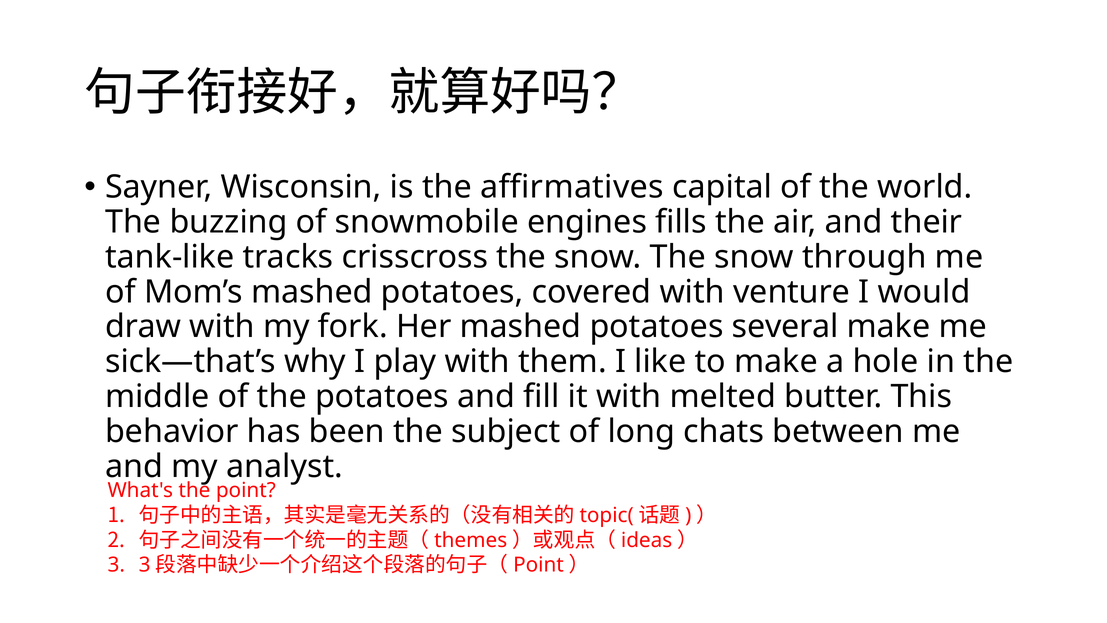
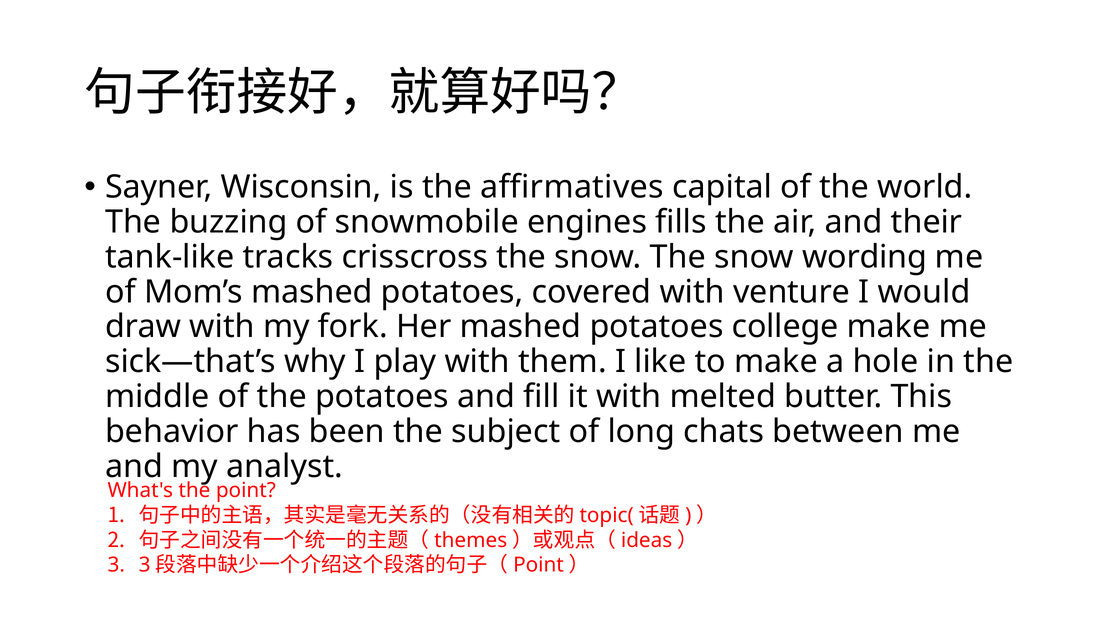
through: through -> wording (864, 257)
several: several -> college (785, 327)
